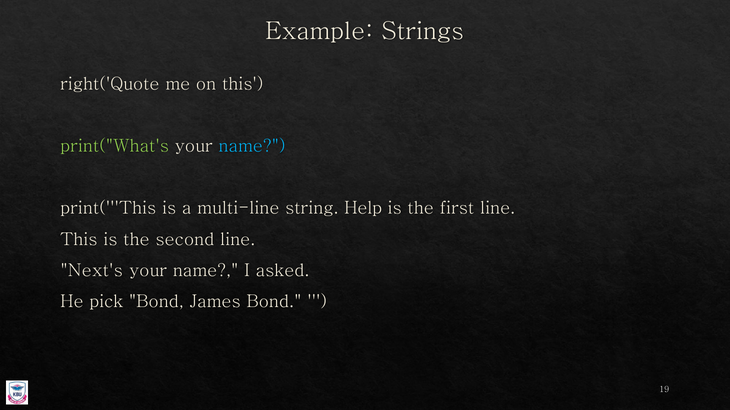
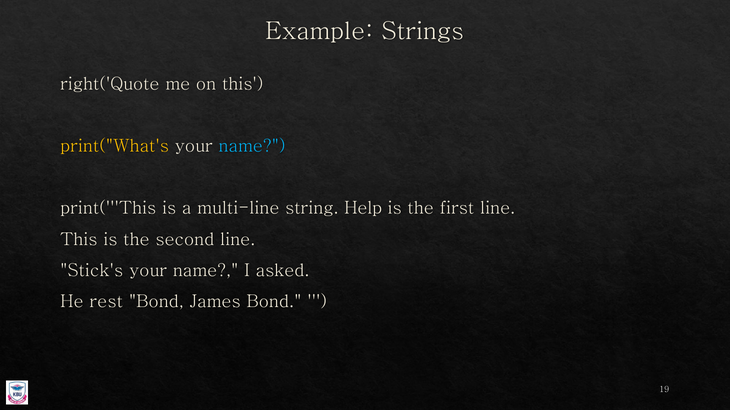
print("What's colour: light green -> yellow (115, 146)
Next's: Next's -> Stick's (92, 271)
pick: pick -> rest (106, 302)
